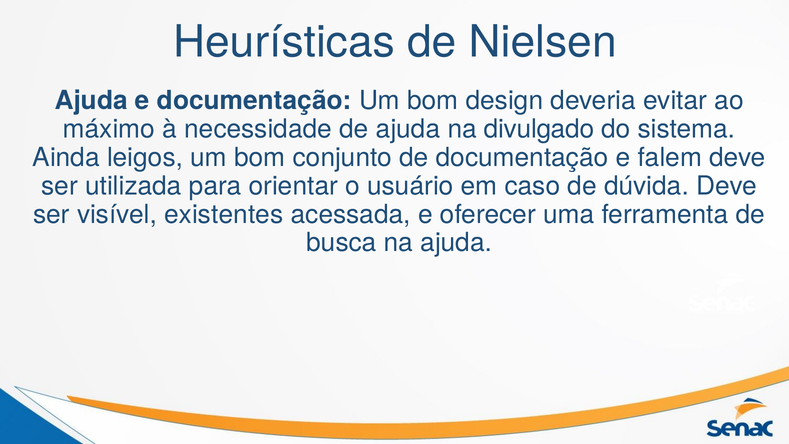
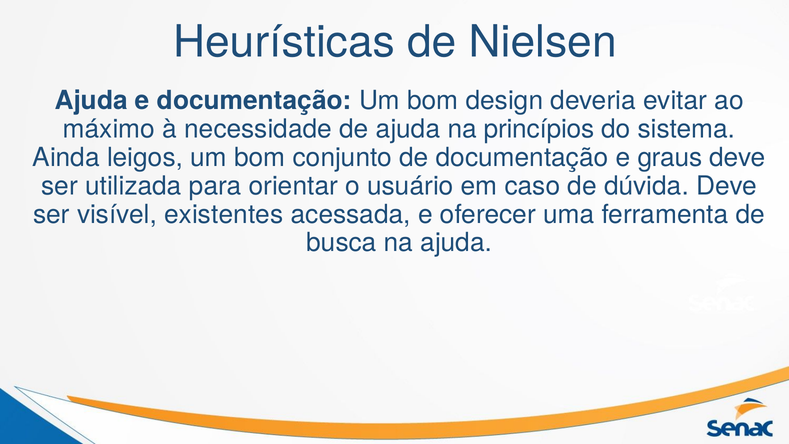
divulgado: divulgado -> princípios (539, 129)
falem: falem -> graus (670, 157)
